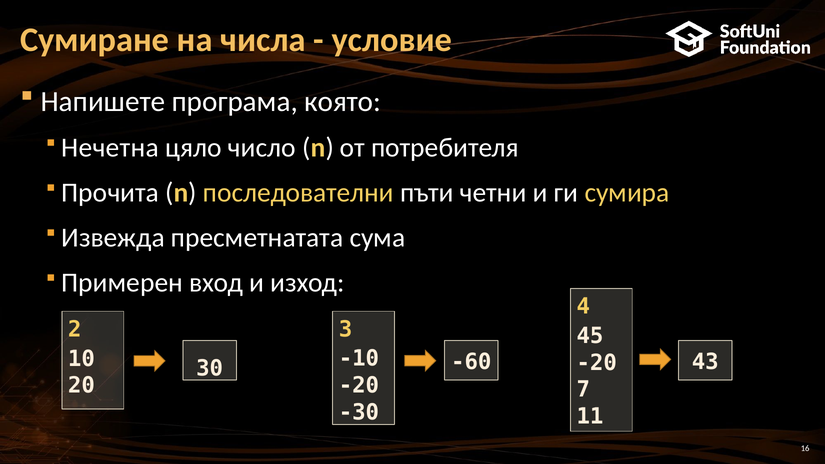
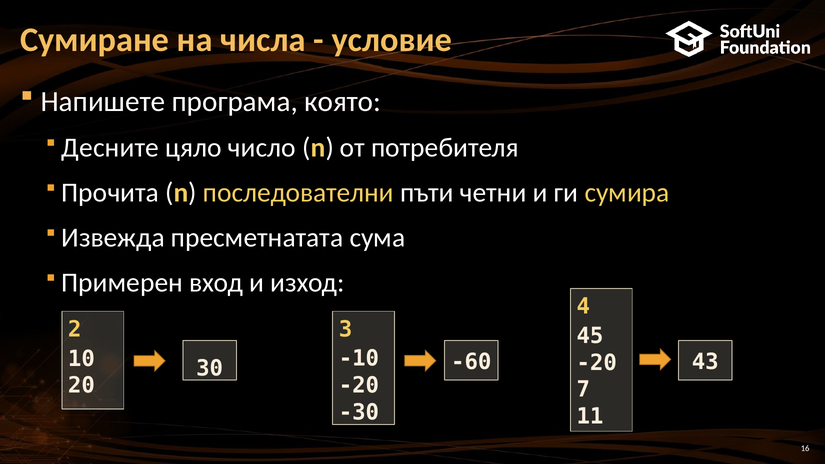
Нечетна: Нечетна -> Десните (110, 148)
